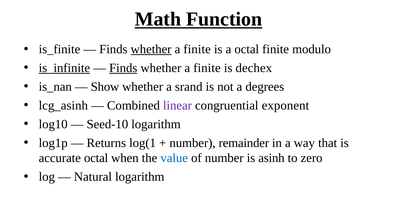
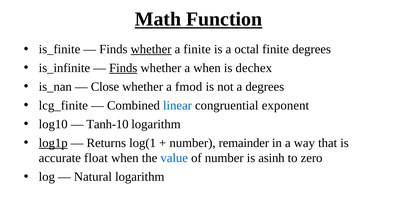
finite modulo: modulo -> degrees (312, 49)
is_infinite underline: present -> none (64, 68)
finite: finite -> when (207, 68)
Show: Show -> Close (105, 87)
srand: srand -> fmod (189, 87)
lcg_asinh: lcg_asinh -> lcg_finite (63, 106)
linear colour: purple -> blue (177, 106)
Seed-10: Seed-10 -> Tanh-10 (107, 124)
log1p underline: none -> present (53, 143)
accurate octal: octal -> float (96, 158)
